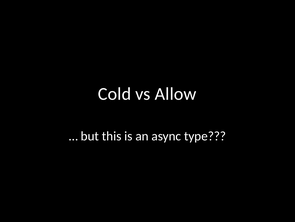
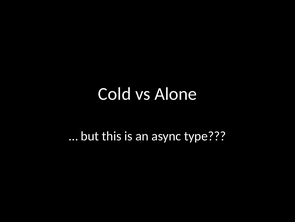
Allow: Allow -> Alone (176, 94)
